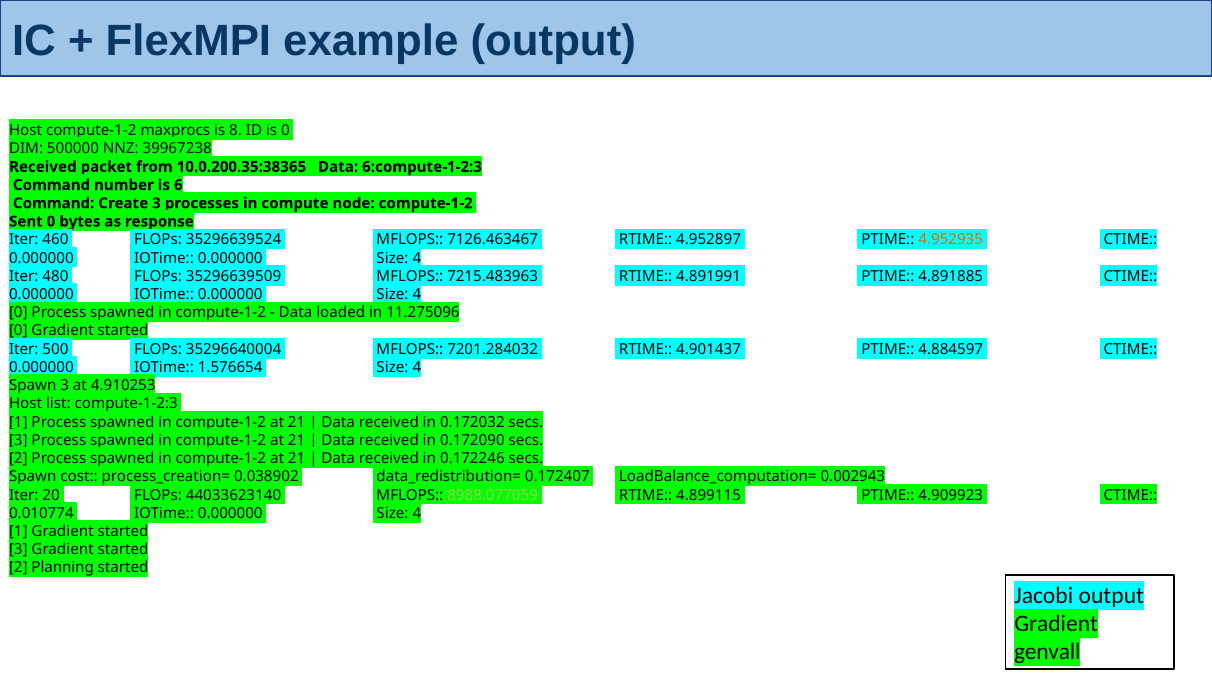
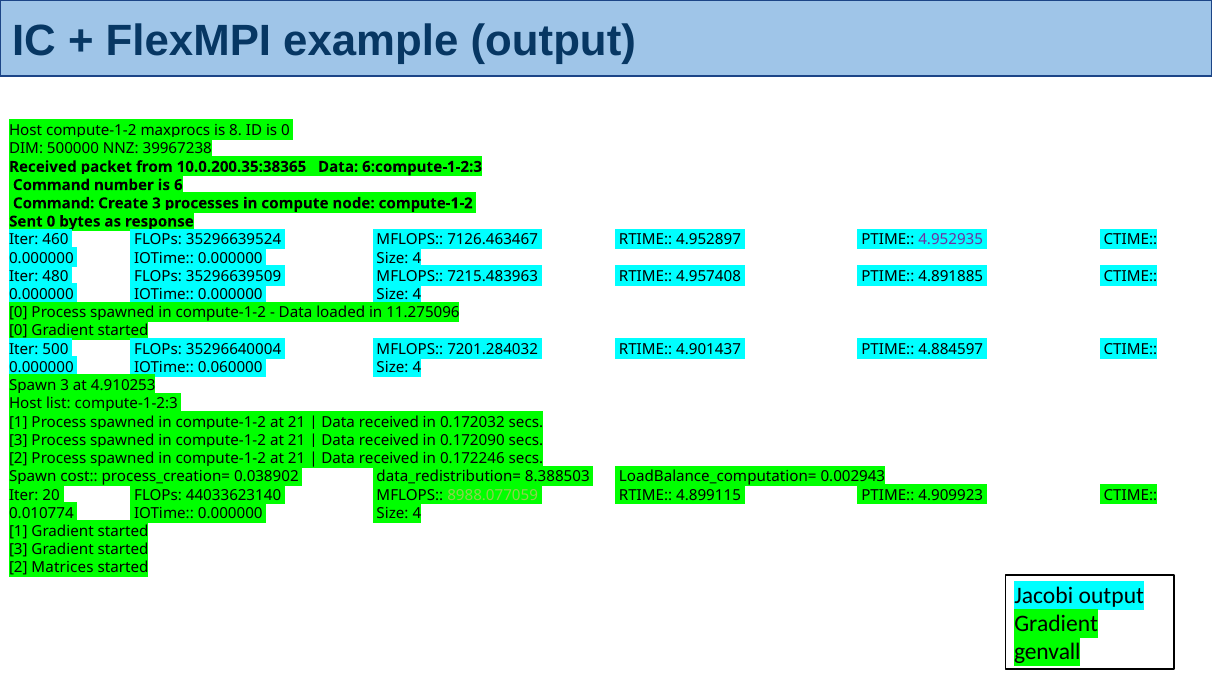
4.952935 colour: orange -> purple (951, 240)
4.891991: 4.891991 -> 4.957408 (709, 276)
1.576654: 1.576654 -> 0.060000 (230, 367)
0.172407: 0.172407 -> 8.388503 (557, 477)
Planning: Planning -> Matrices (63, 568)
